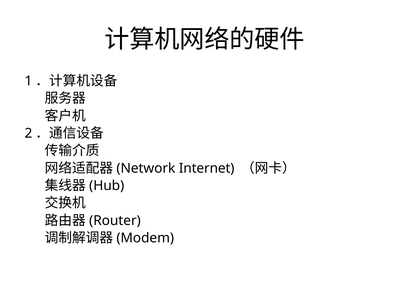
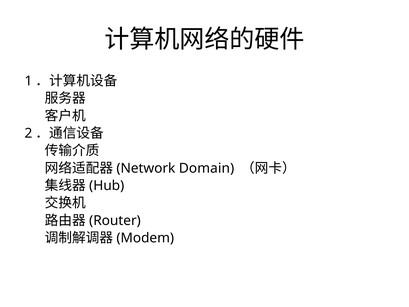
Internet: Internet -> Domain (207, 168)
